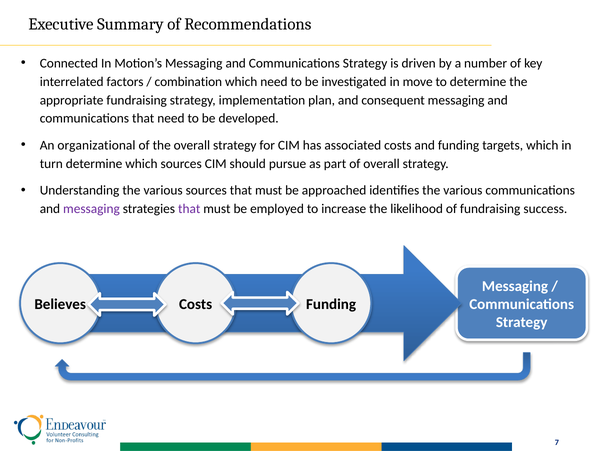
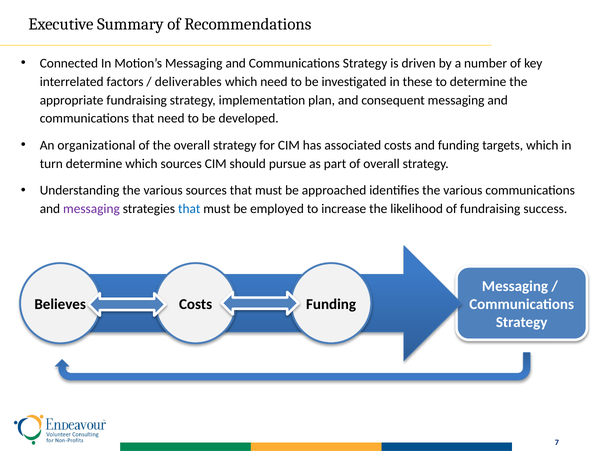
combination: combination -> deliverables (188, 82)
move: move -> these (418, 82)
that colour: purple -> blue (189, 209)
